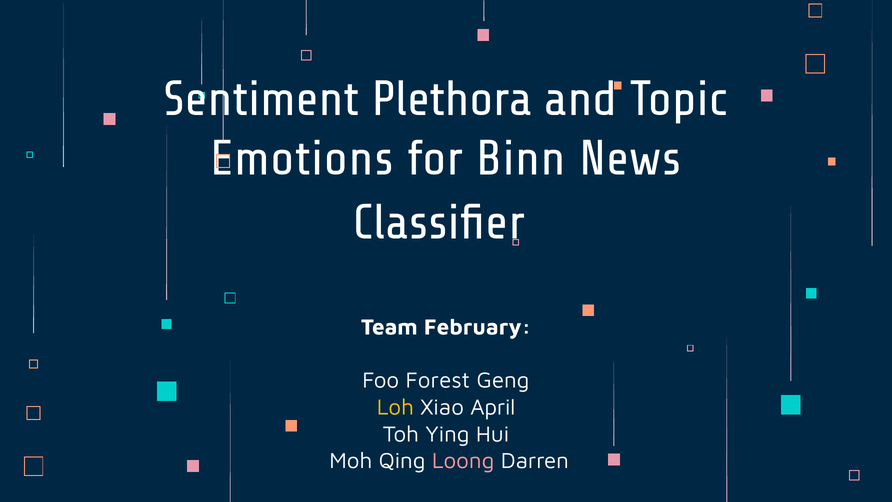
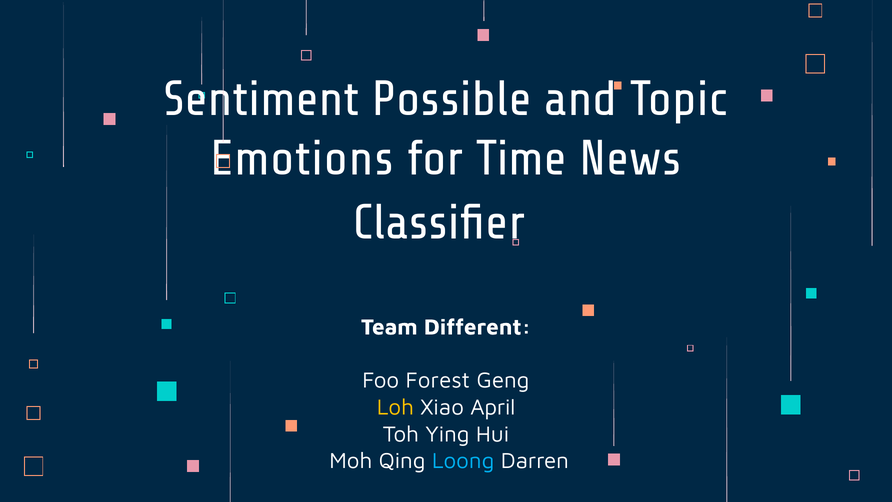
Plethora: Plethora -> Possible (452, 99)
Binn: Binn -> Time (521, 158)
February: February -> Different (477, 327)
Loong colour: pink -> light blue (463, 461)
